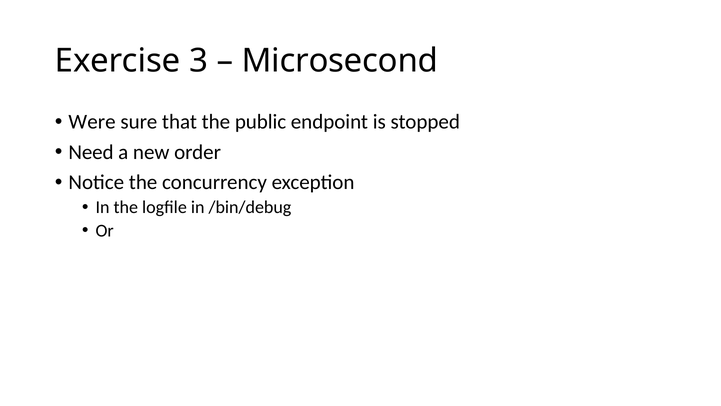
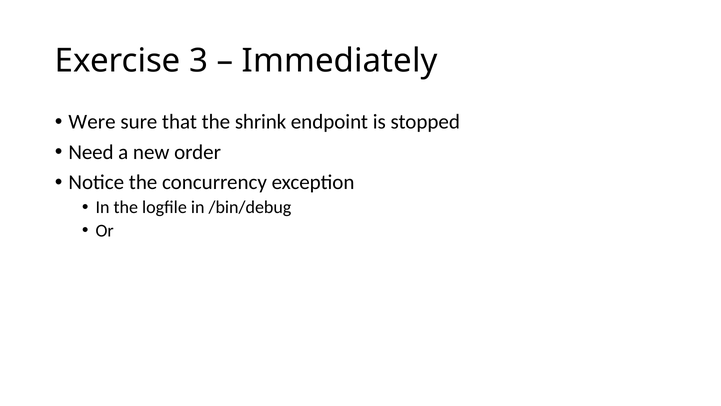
Microsecond: Microsecond -> Immediately (340, 61)
public: public -> shrink (261, 122)
